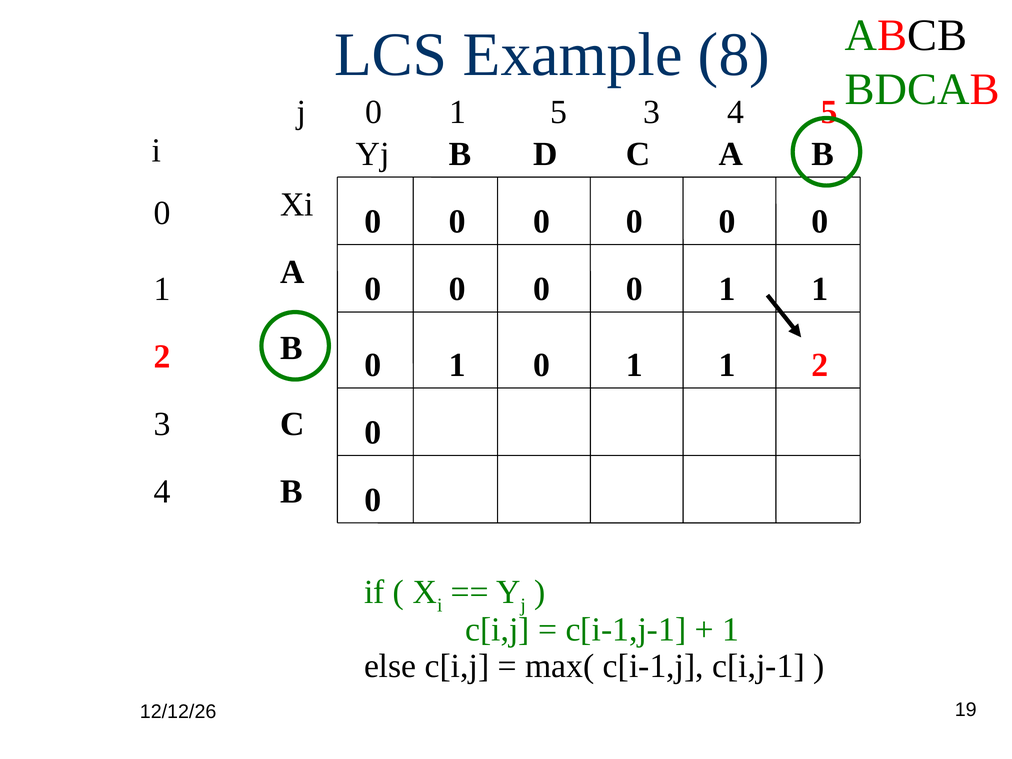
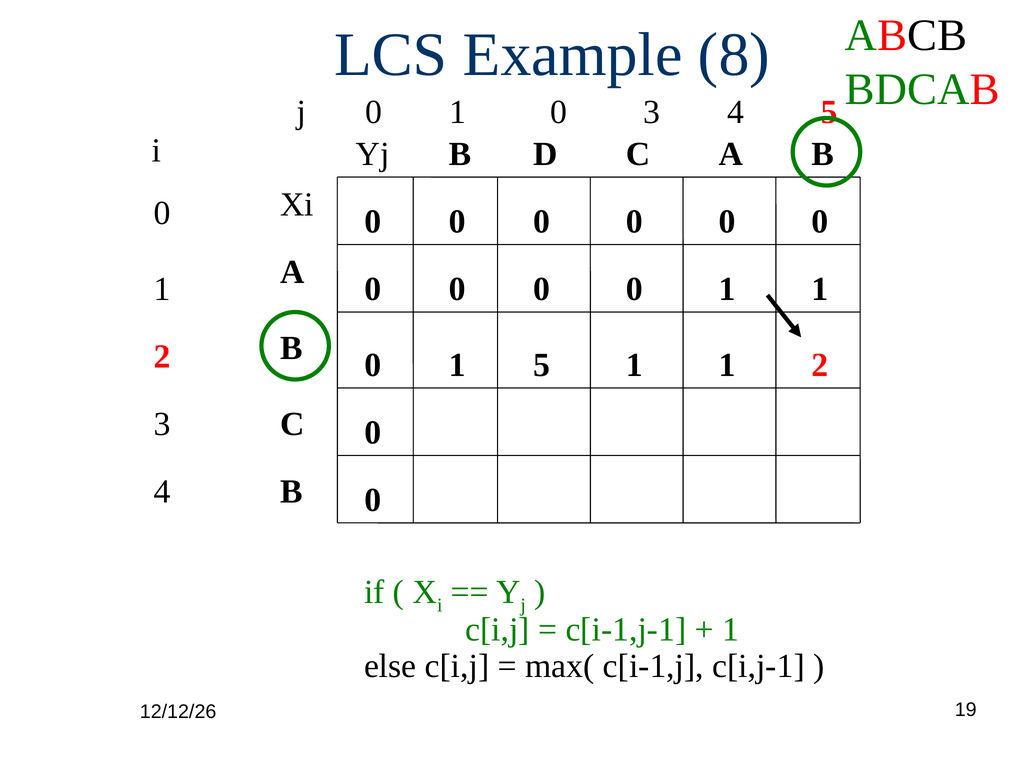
0 1 5: 5 -> 0 (559, 112)
0: 0 -> 5 (541, 365)
